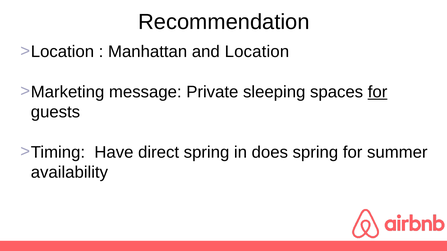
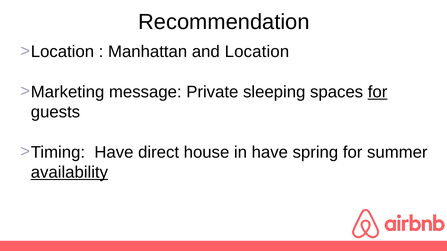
direct spring: spring -> house (207, 152)
in does: does -> have (270, 152)
availability underline: none -> present (69, 173)
